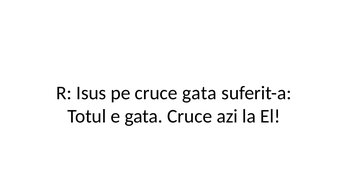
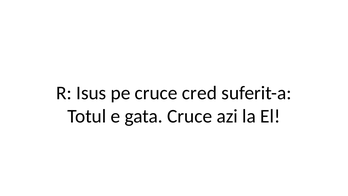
cruce gata: gata -> cred (199, 93)
